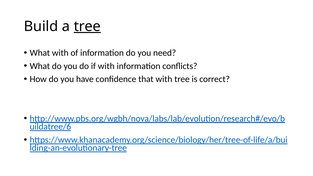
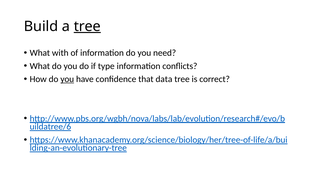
if with: with -> type (106, 66)
you underline: none -> present (67, 79)
that with: with -> data (164, 79)
